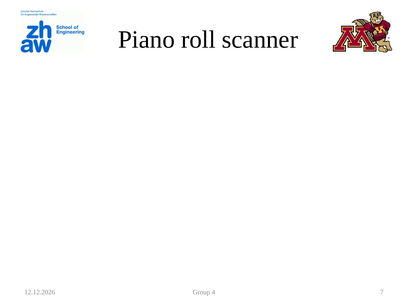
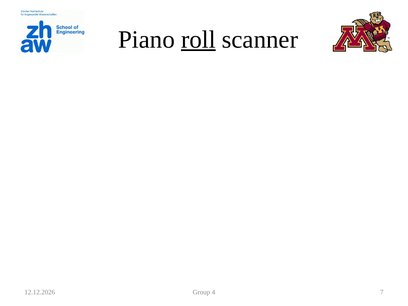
roll underline: none -> present (198, 39)
